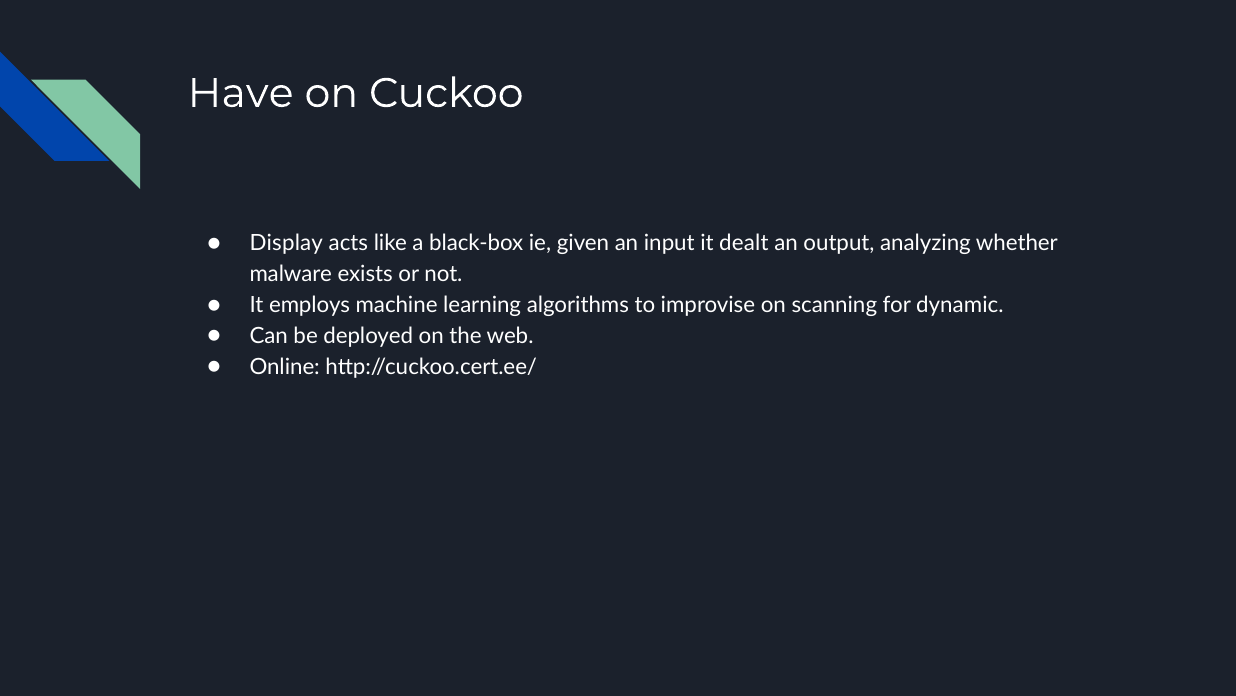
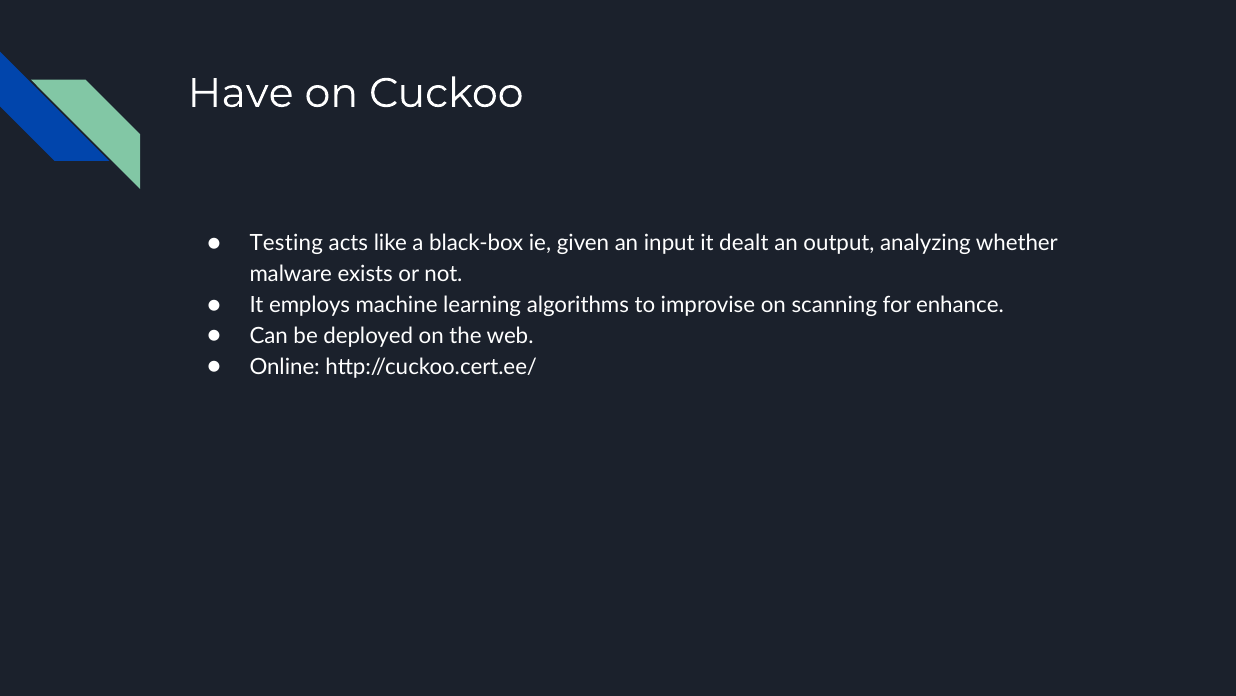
Display: Display -> Testing (286, 243)
dynamic: dynamic -> enhance (960, 305)
